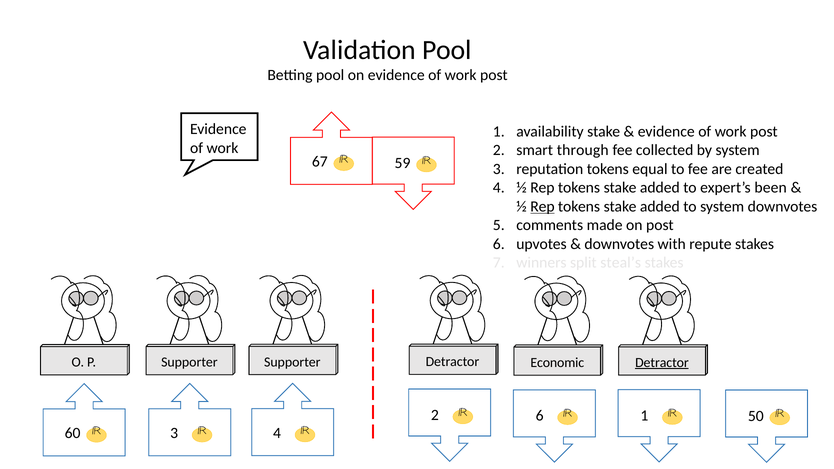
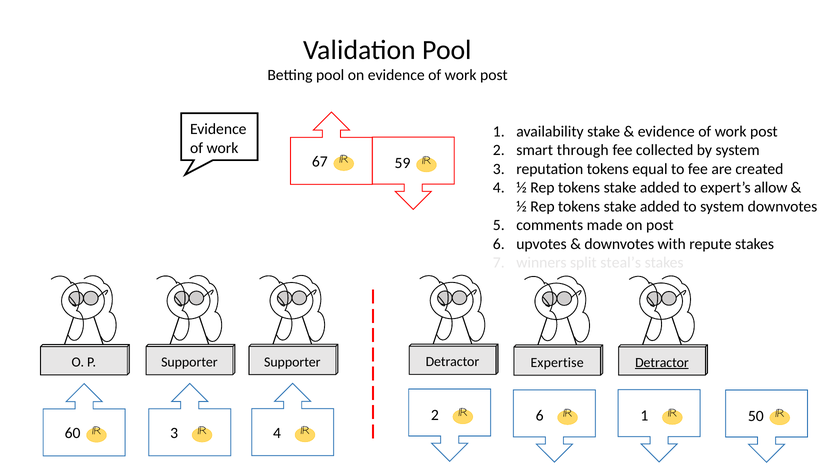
been: been -> allow (771, 188)
Rep underline: present -> none (542, 207)
Economic: Economic -> Expertise (557, 363)
